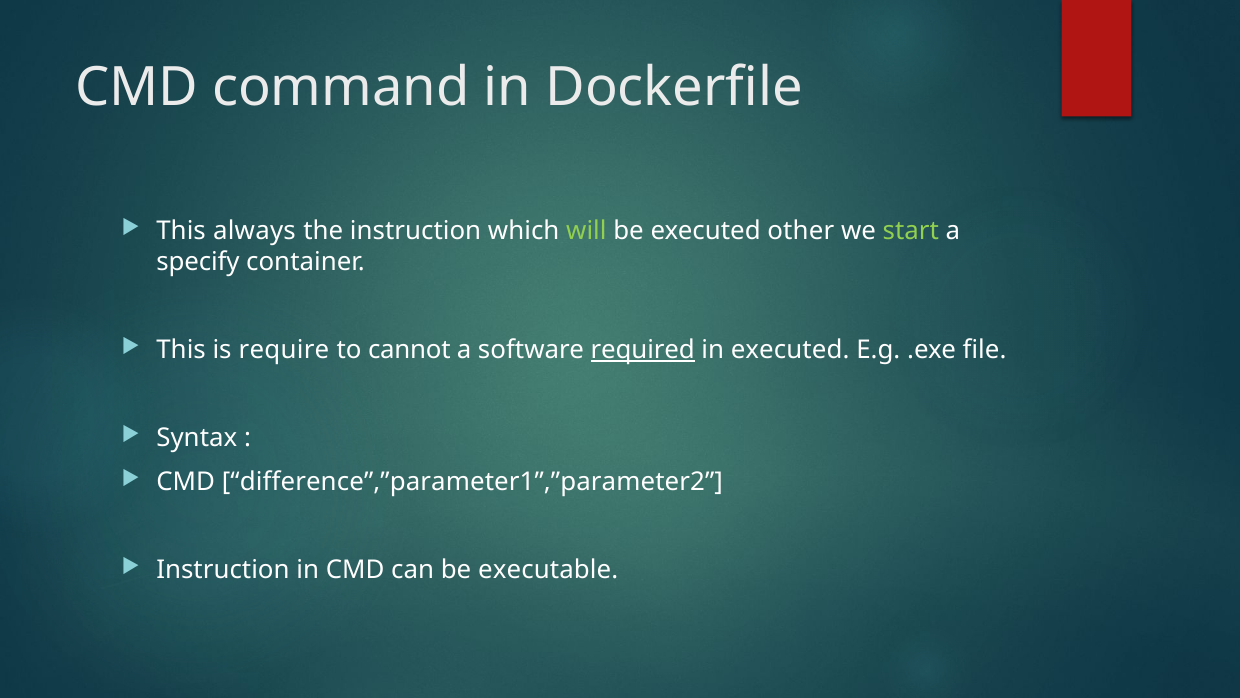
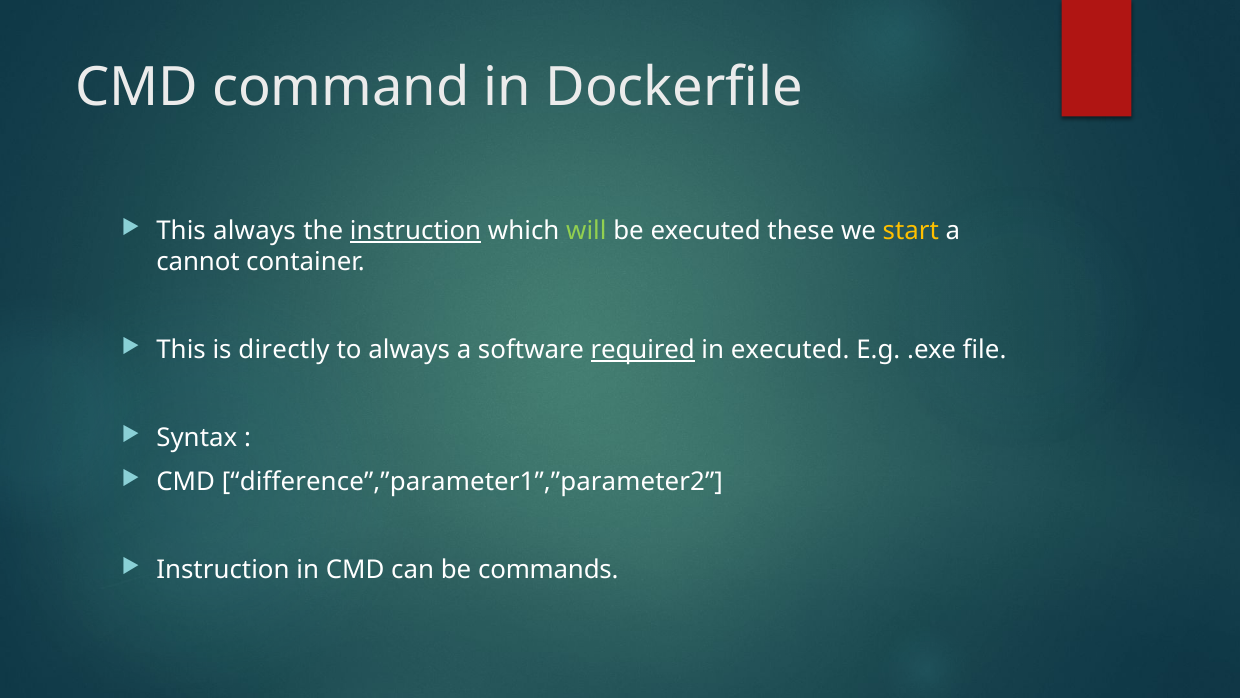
instruction underline: none -> present (416, 231)
other: other -> these (801, 231)
start colour: light green -> yellow (911, 231)
specify: specify -> cannot (198, 262)
require: require -> directly (284, 350)
to cannot: cannot -> always (409, 350)
executable: executable -> commands (548, 570)
